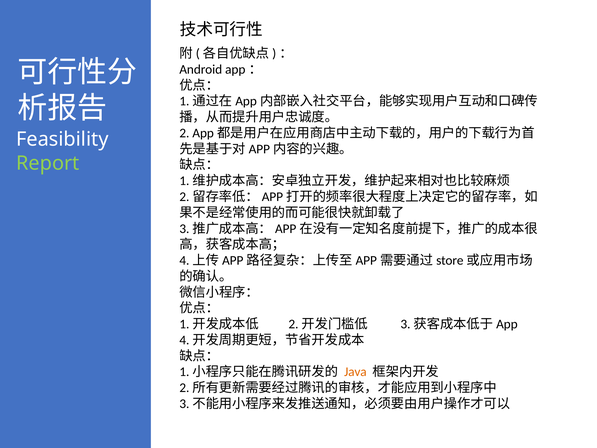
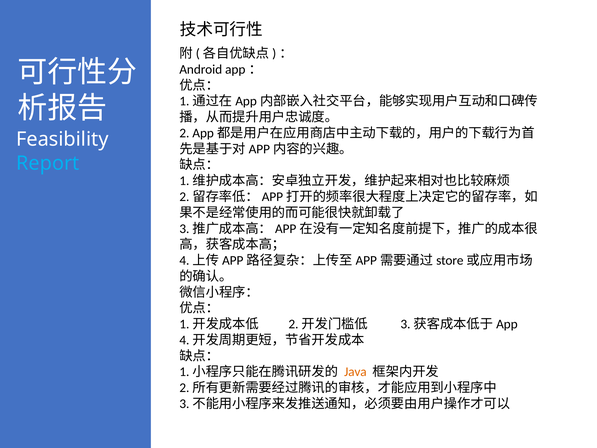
Report colour: light green -> light blue (48, 163)
